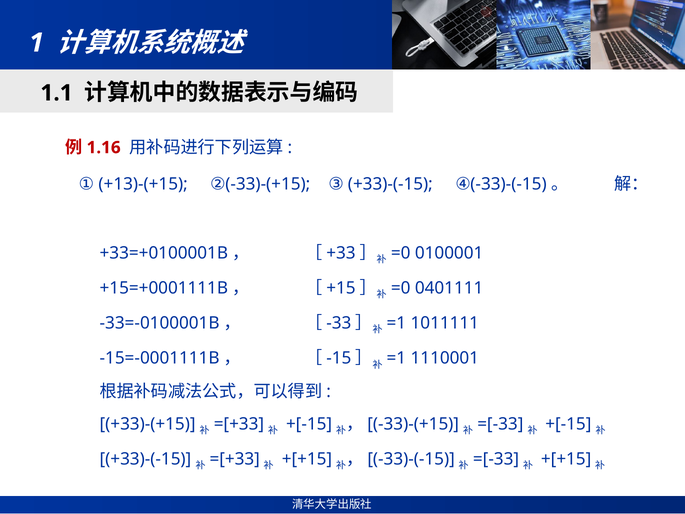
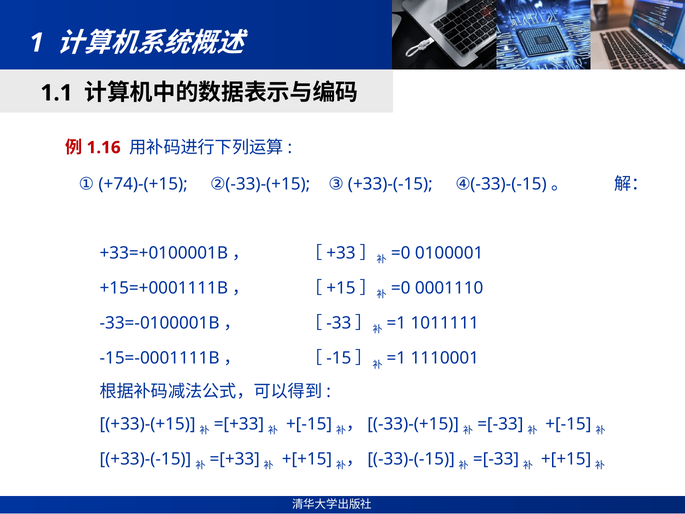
+13)-(+15: +13)-(+15 -> +74)-(+15 (143, 184)
0401111: 0401111 -> 0001110 (449, 288)
